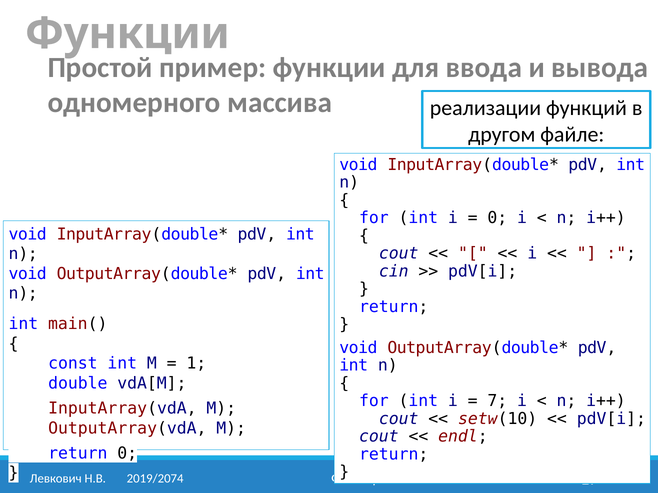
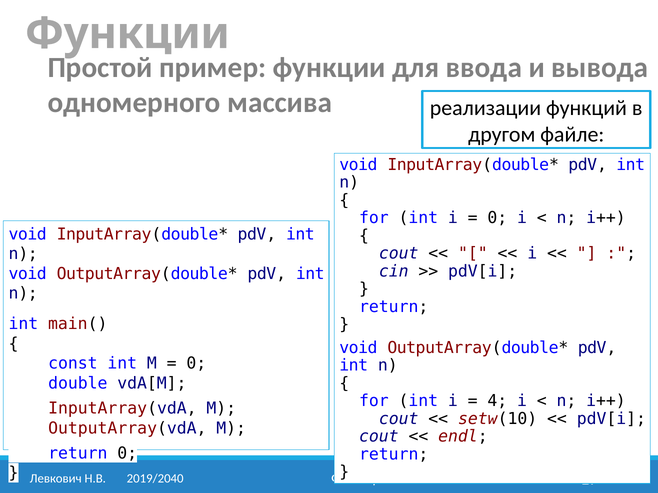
1: 1 -> 0 (196, 364)
7: 7 -> 4 (497, 401)
2019/2074: 2019/2074 -> 2019/2040 (155, 479)
